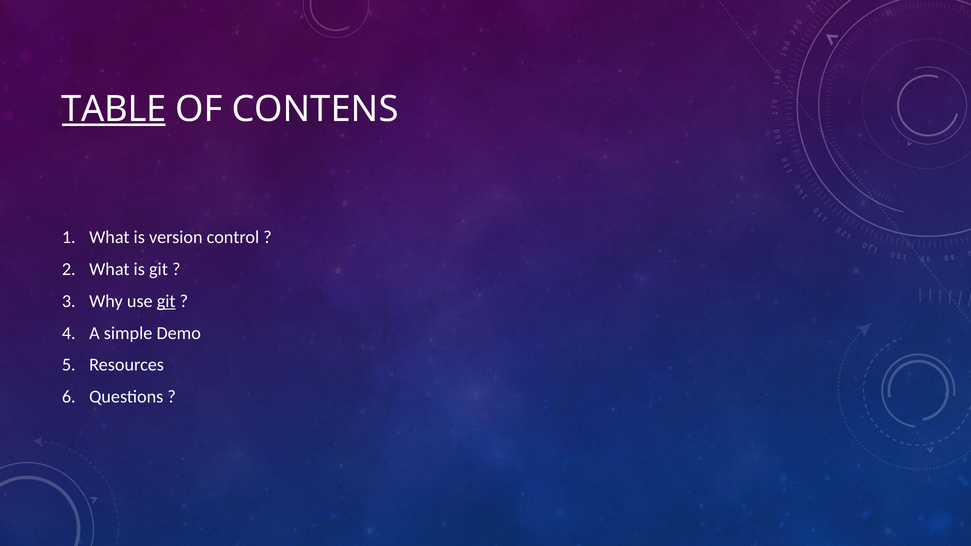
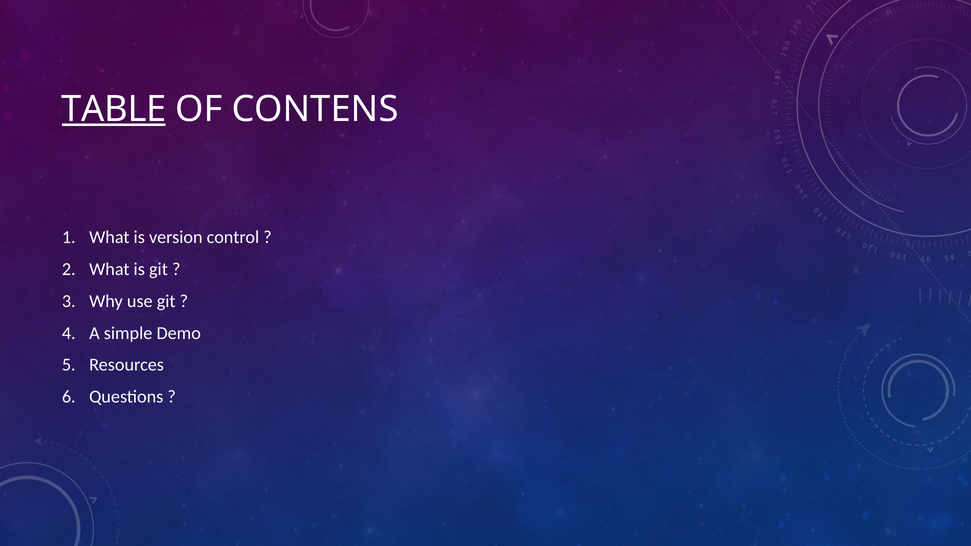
git underline: present -> none (166, 301)
